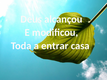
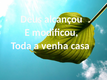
entrar: entrar -> venha (55, 46)
